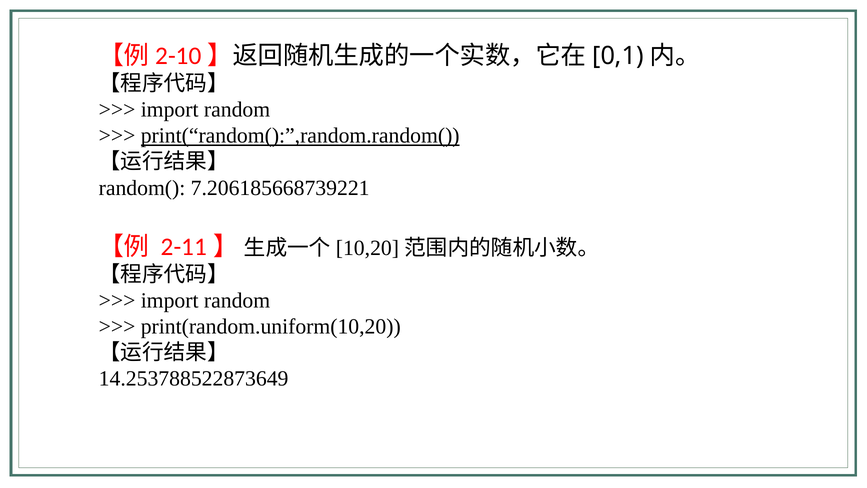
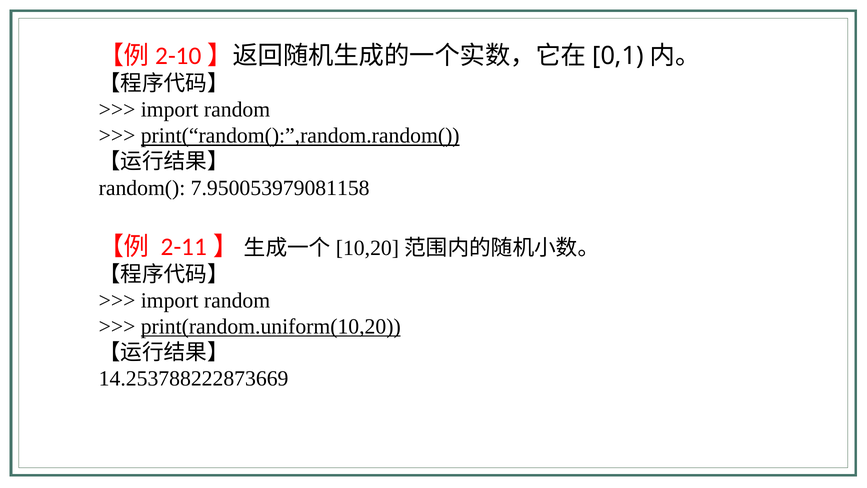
7.206185668739221: 7.206185668739221 -> 7.950053979081158 (280, 188)
print(random.uniform(10,20 underline: none -> present (271, 326)
14.253788522873649: 14.253788522873649 -> 14.253788222873669 (194, 379)
